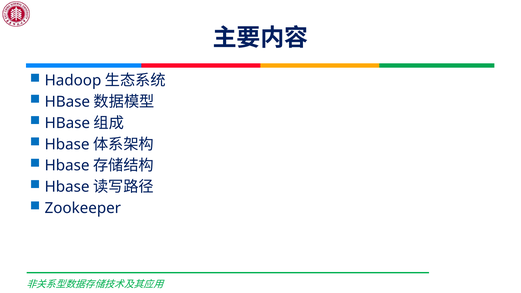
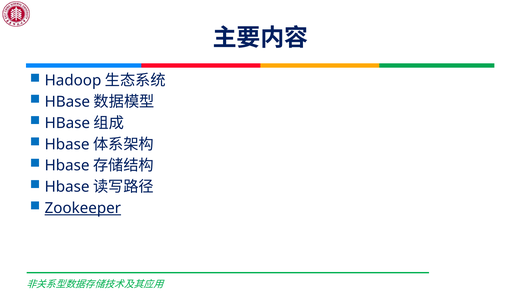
Zookeeper underline: none -> present (83, 208)
